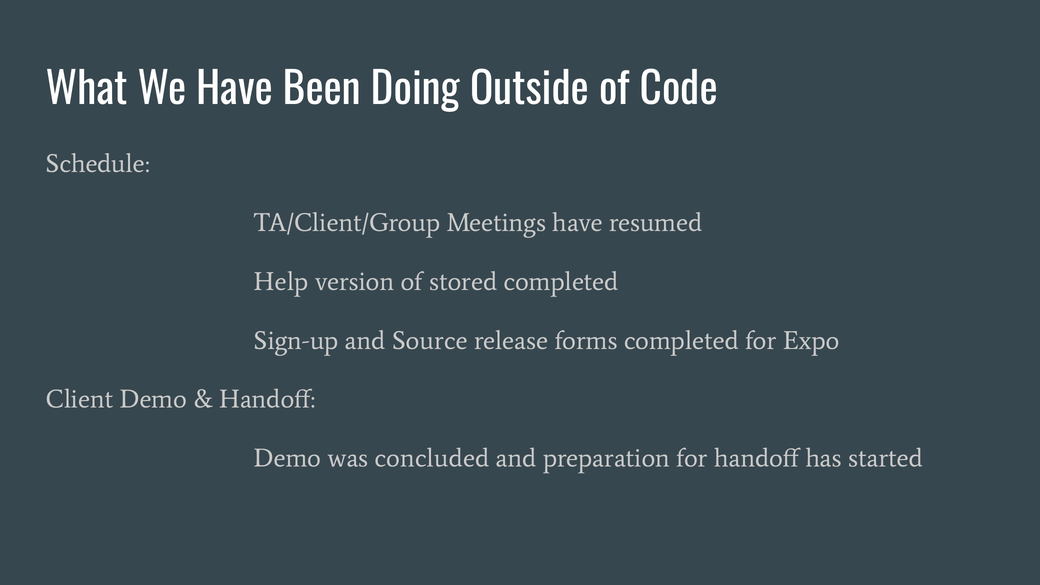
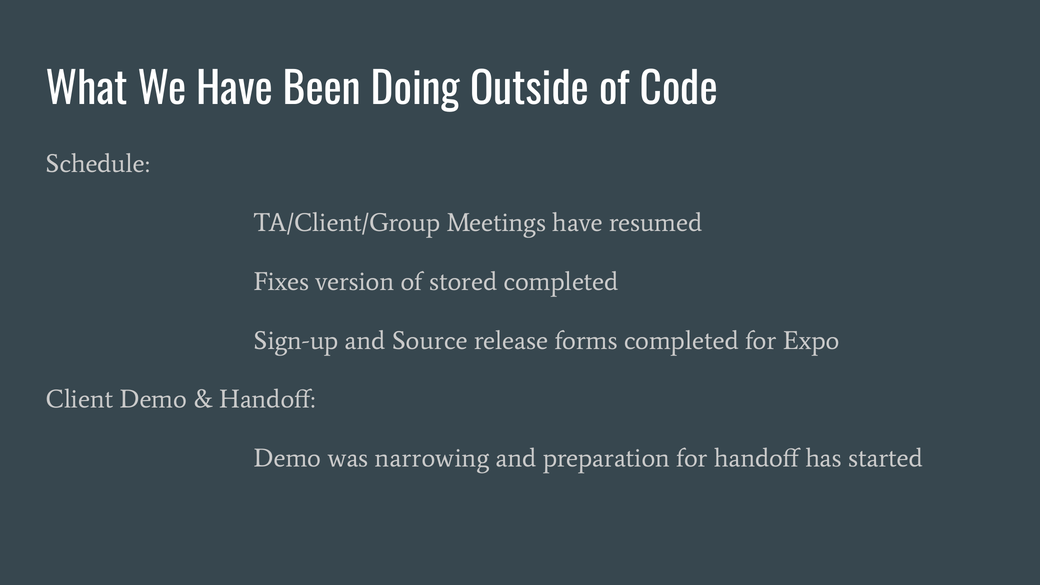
Help: Help -> Fixes (281, 281)
concluded: concluded -> narrowing (432, 458)
